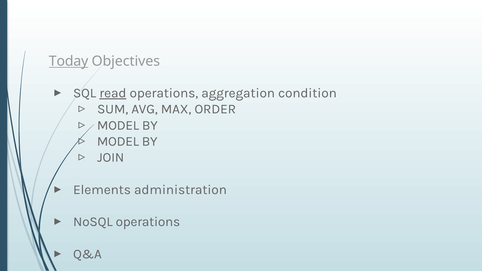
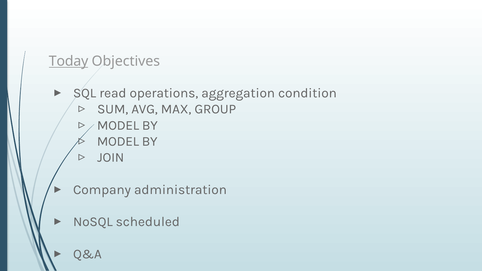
read underline: present -> none (113, 93)
ORDER: ORDER -> GROUP (215, 109)
Elements: Elements -> Company (102, 190)
NoSQL operations: operations -> scheduled (148, 222)
